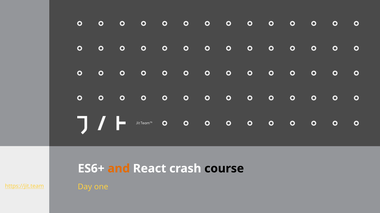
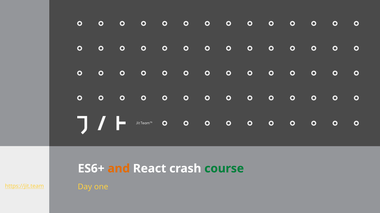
course colour: black -> green (224, 169)
